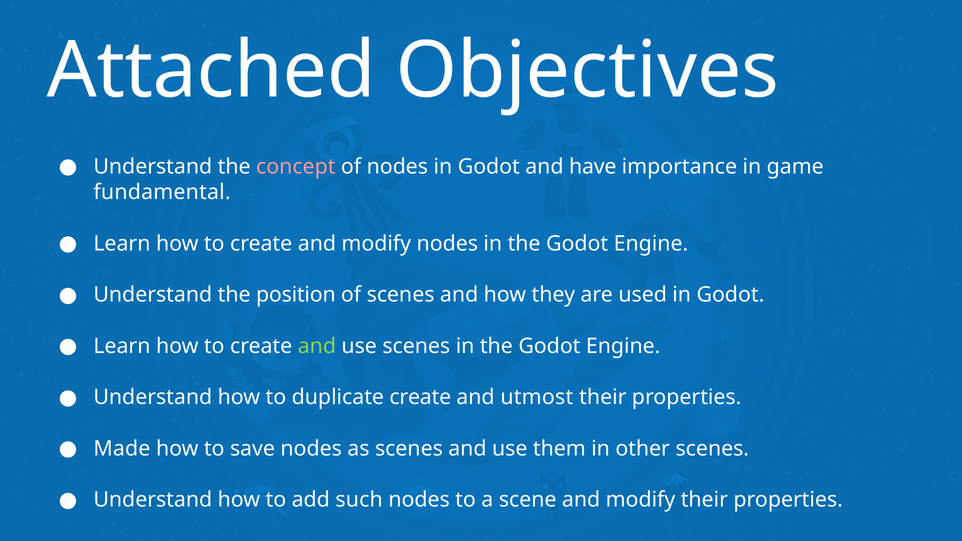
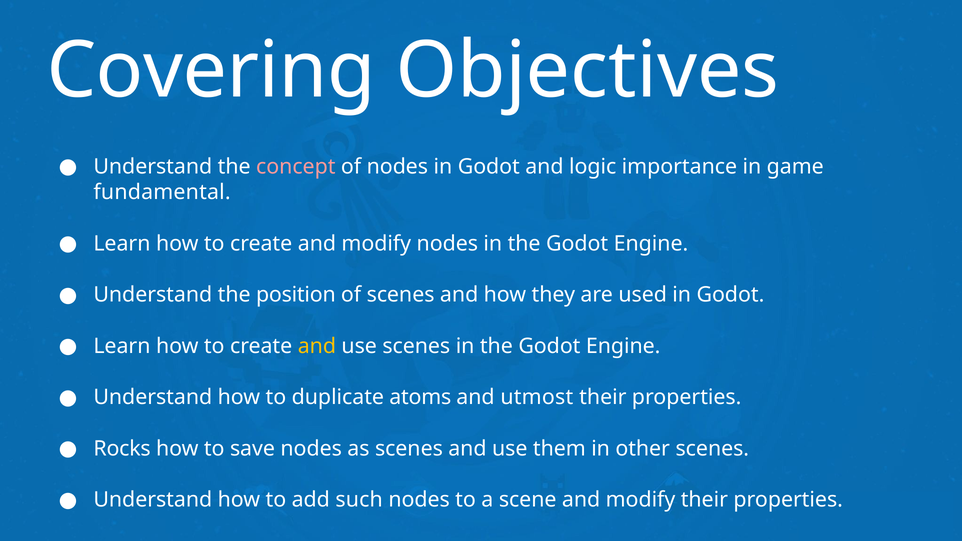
Attached: Attached -> Covering (211, 71)
have: have -> logic (593, 167)
and colour: light green -> yellow (317, 346)
duplicate create: create -> atoms (420, 398)
Made: Made -> Rocks (122, 449)
